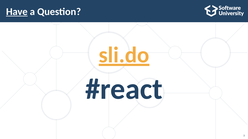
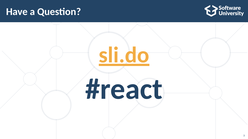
Have underline: present -> none (17, 12)
